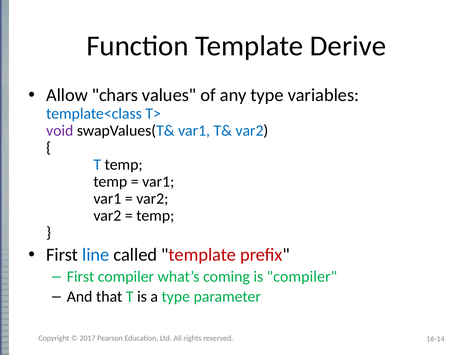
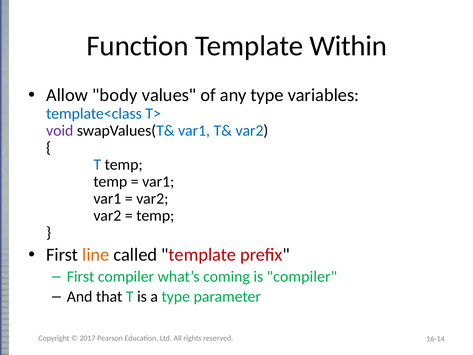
Derive: Derive -> Within (348, 46)
chars: chars -> body (115, 95)
line colour: blue -> orange (96, 255)
